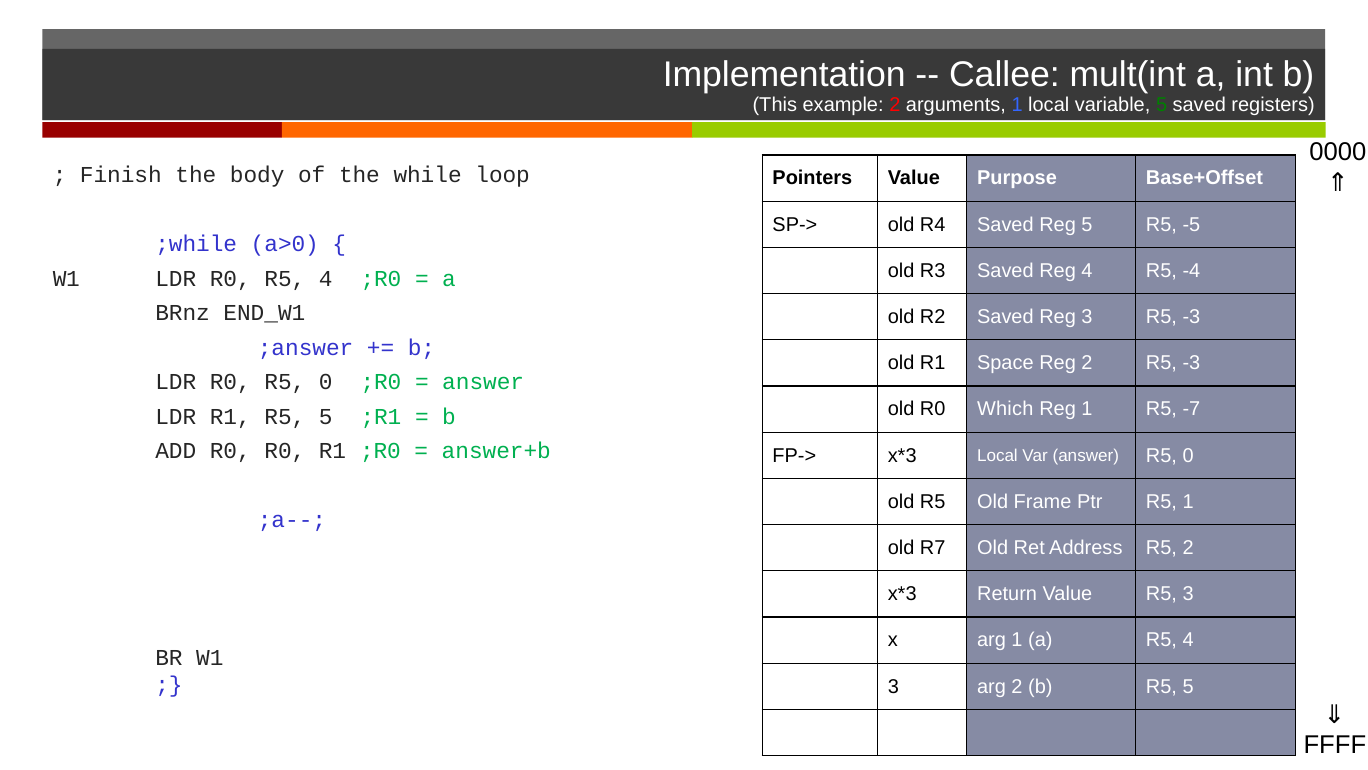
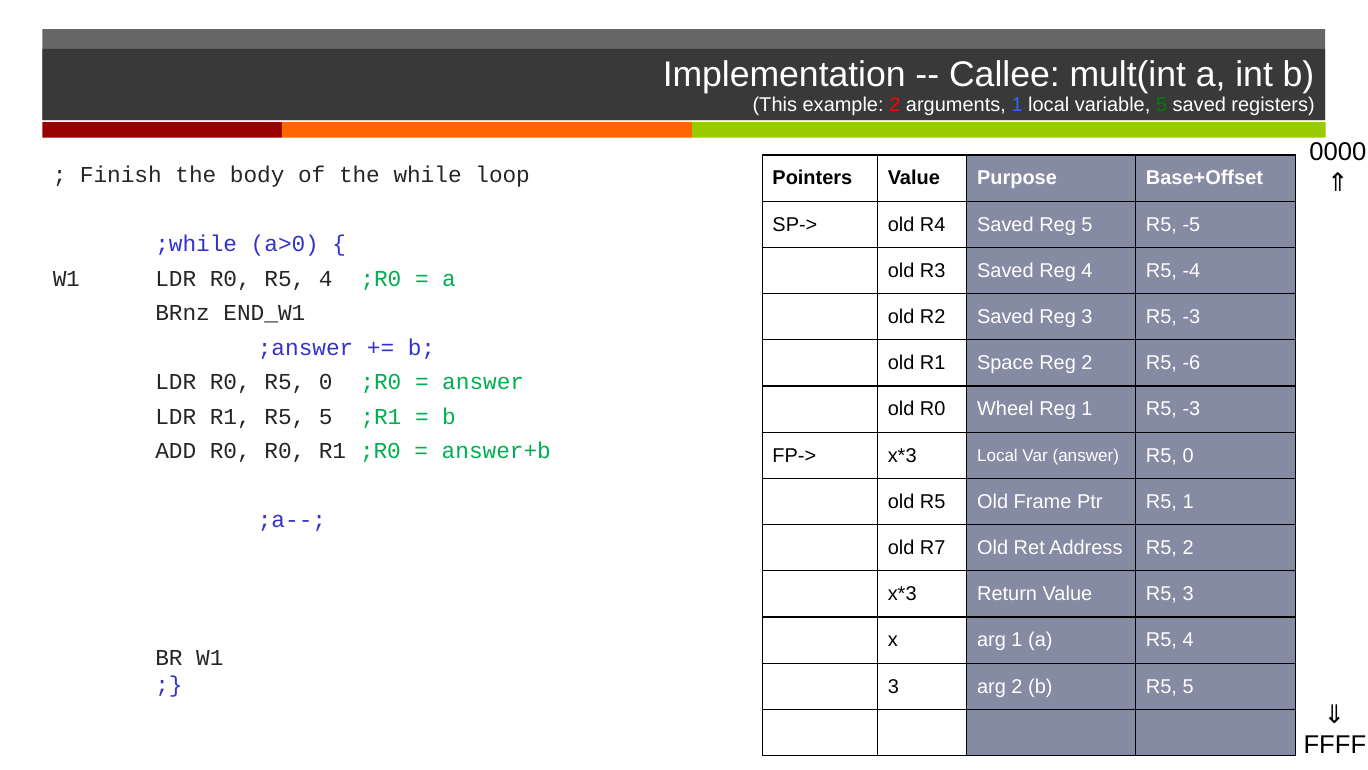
2 R5 -3: -3 -> -6 (1191, 363)
Which: Which -> Wheel (1005, 409)
1 R5 -7: -7 -> -3 (1191, 409)
